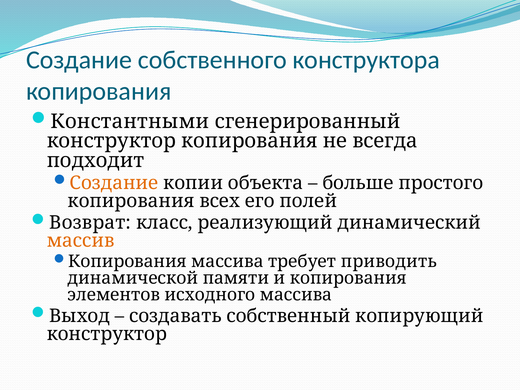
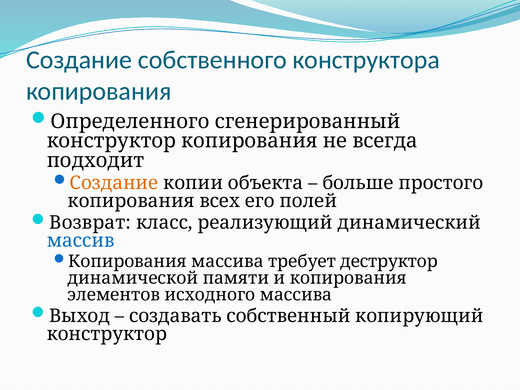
Константными: Константными -> Определенного (130, 122)
массив colour: orange -> blue (81, 241)
приводить: приводить -> деструктор (389, 262)
